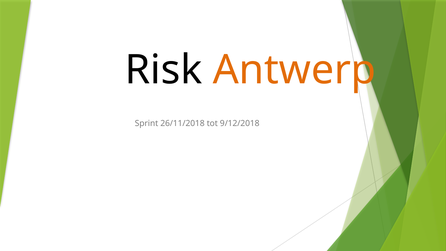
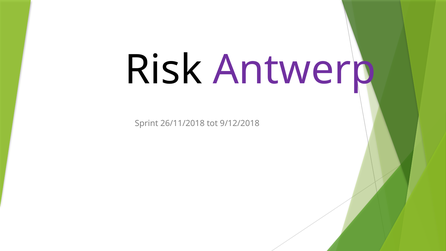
Antwerp colour: orange -> purple (294, 70)
